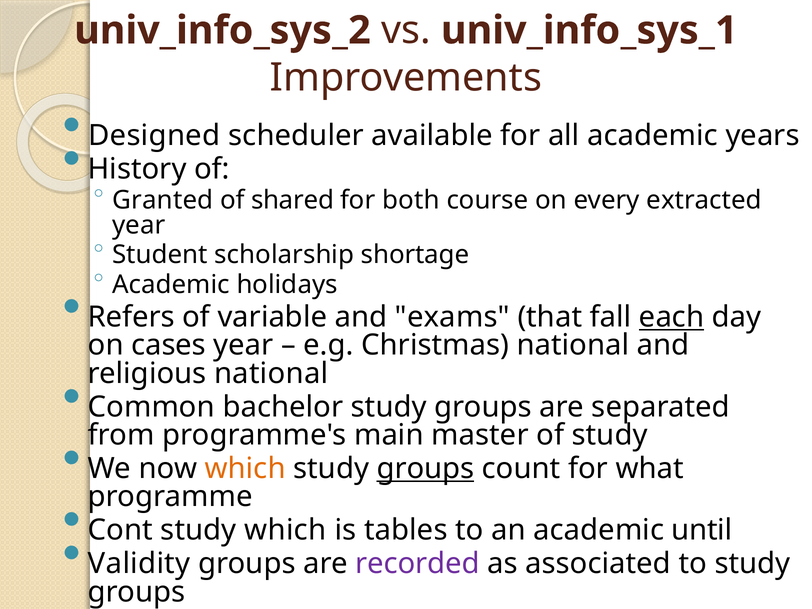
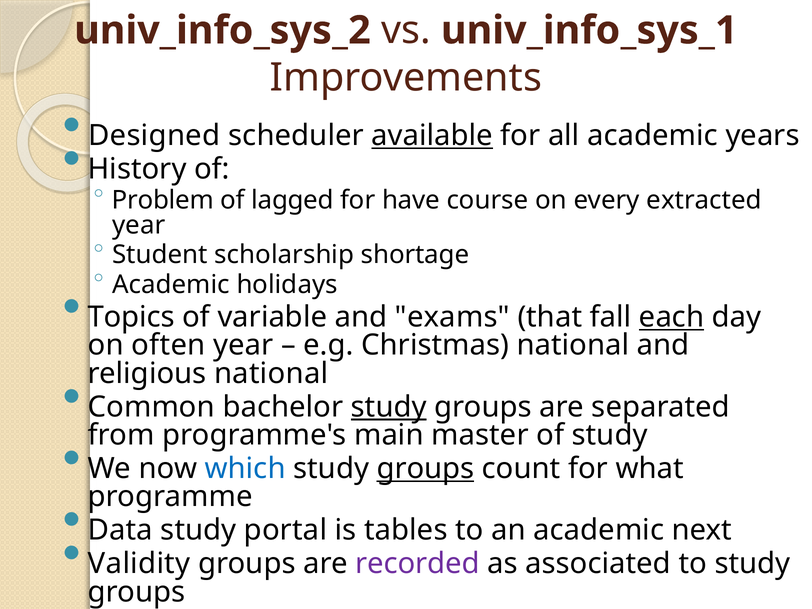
available underline: none -> present (432, 136)
Granted: Granted -> Problem (163, 200)
shared: shared -> lagged (293, 200)
both: both -> have (411, 200)
Refers: Refers -> Topics (131, 317)
cases: cases -> often (168, 345)
study underline: none -> present (389, 407)
which colour: orange -> blue (245, 469)
Cont: Cont -> Data (120, 530)
study which: which -> portal (285, 530)
until: until -> next (702, 530)
